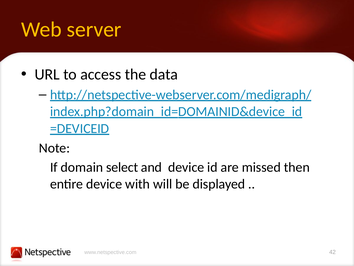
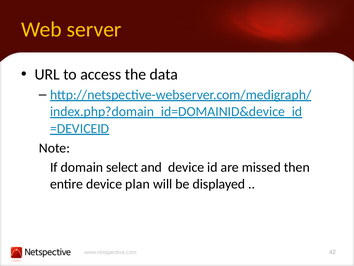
with: with -> plan (137, 184)
